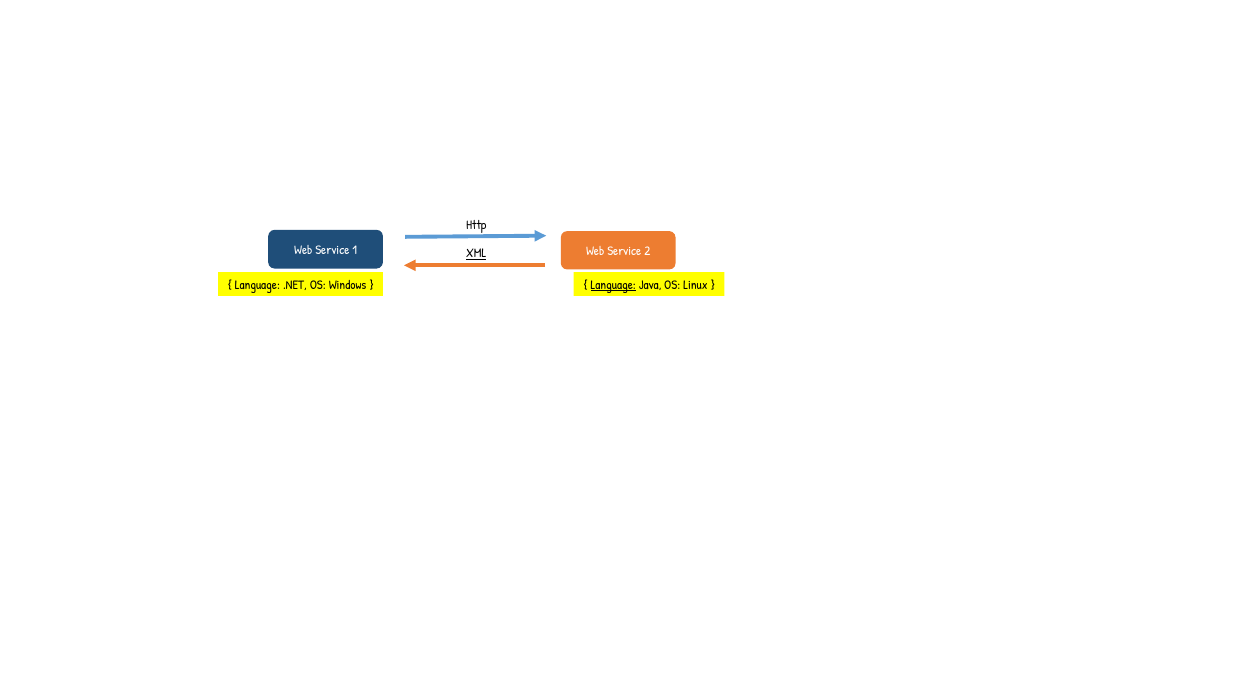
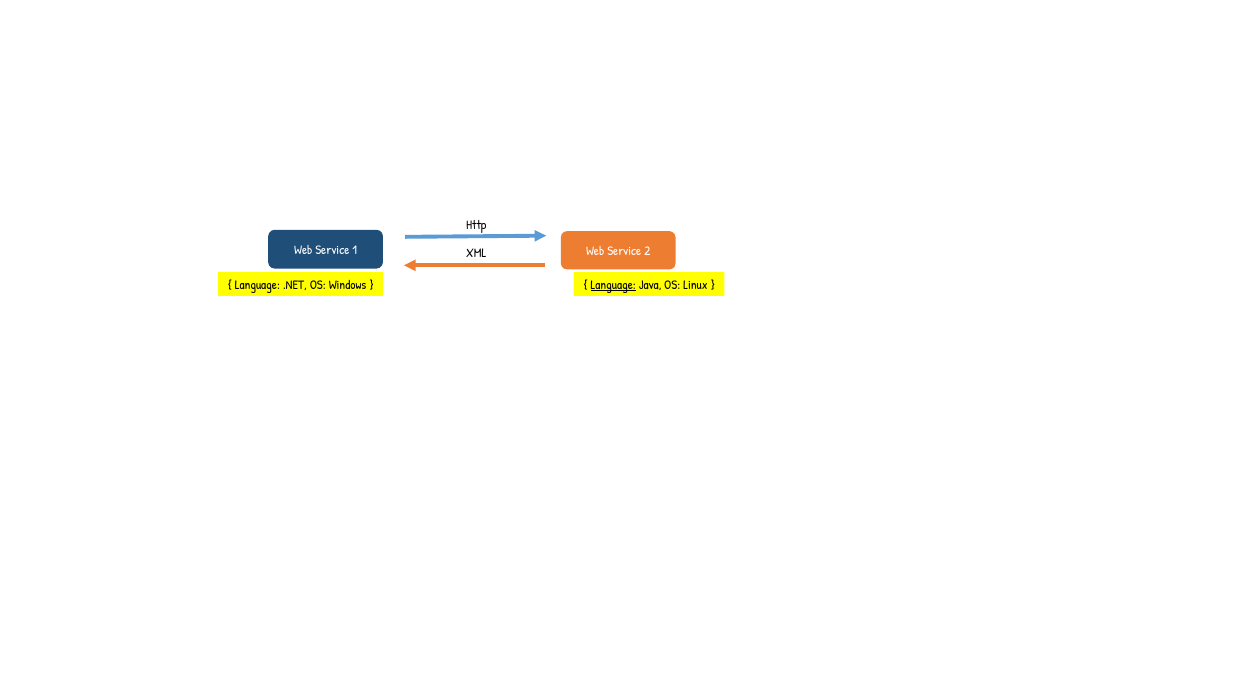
XML underline: present -> none (476, 253)
